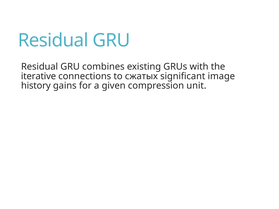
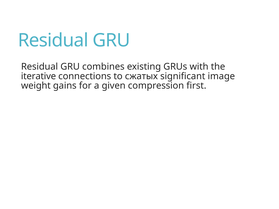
history: history -> weight (36, 86)
unit: unit -> first (196, 86)
